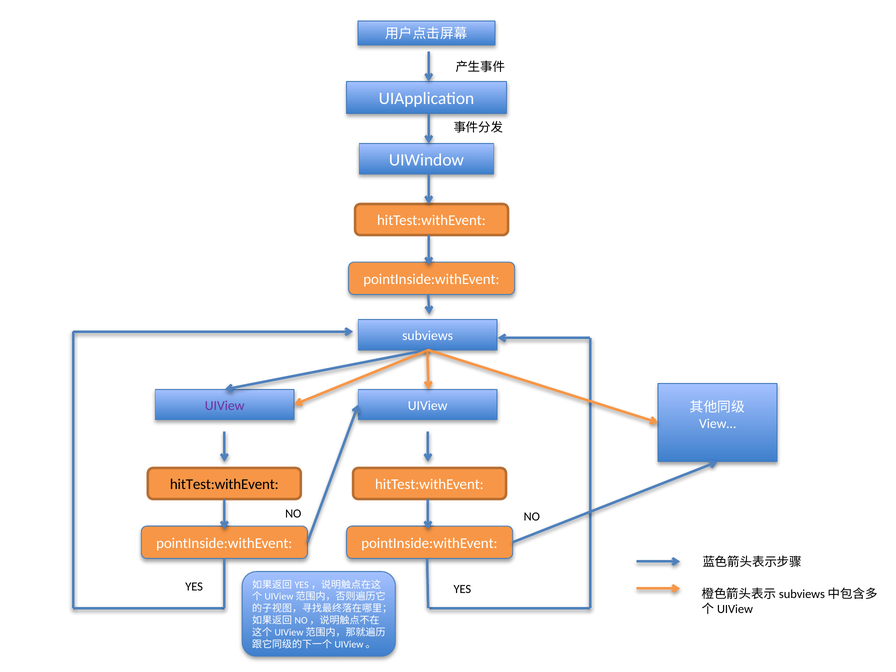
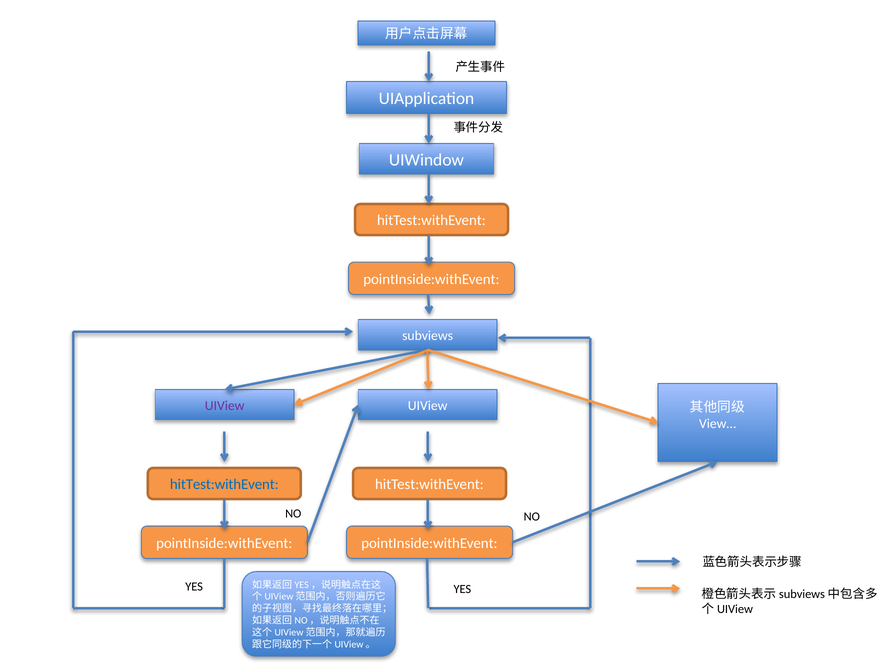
hitTest:withEvent colour: black -> blue (224, 485)
